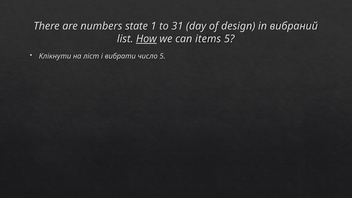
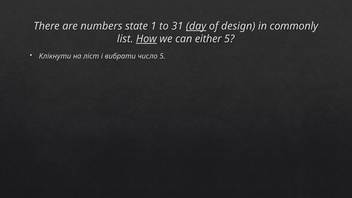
day underline: none -> present (196, 26)
вибраний: вибраний -> commonly (294, 26)
items: items -> either (208, 39)
